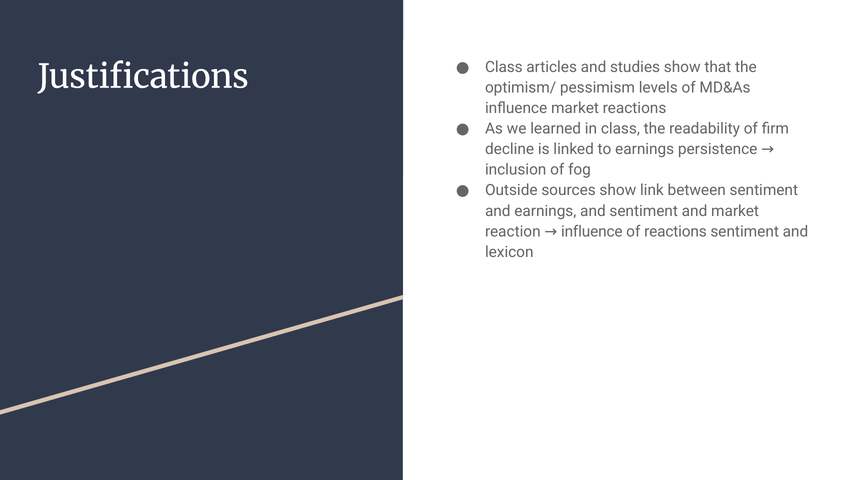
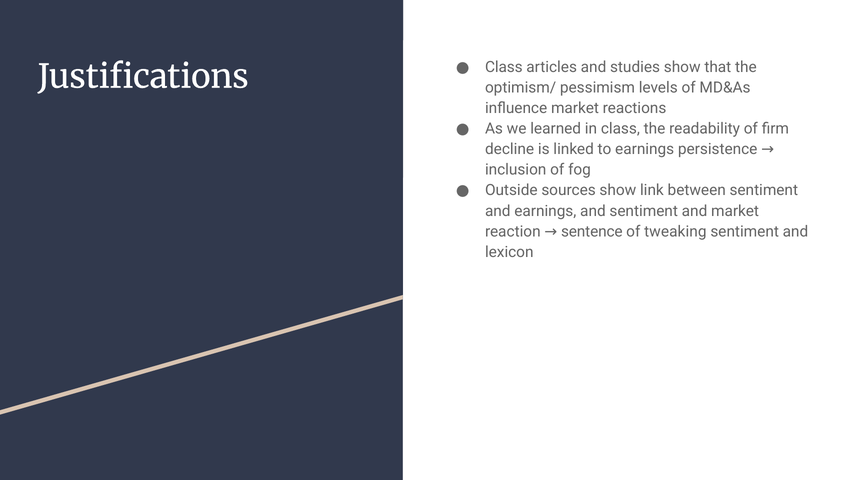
reaction influence: influence -> sentence (592, 232)
of reactions: reactions -> tweaking (675, 232)
